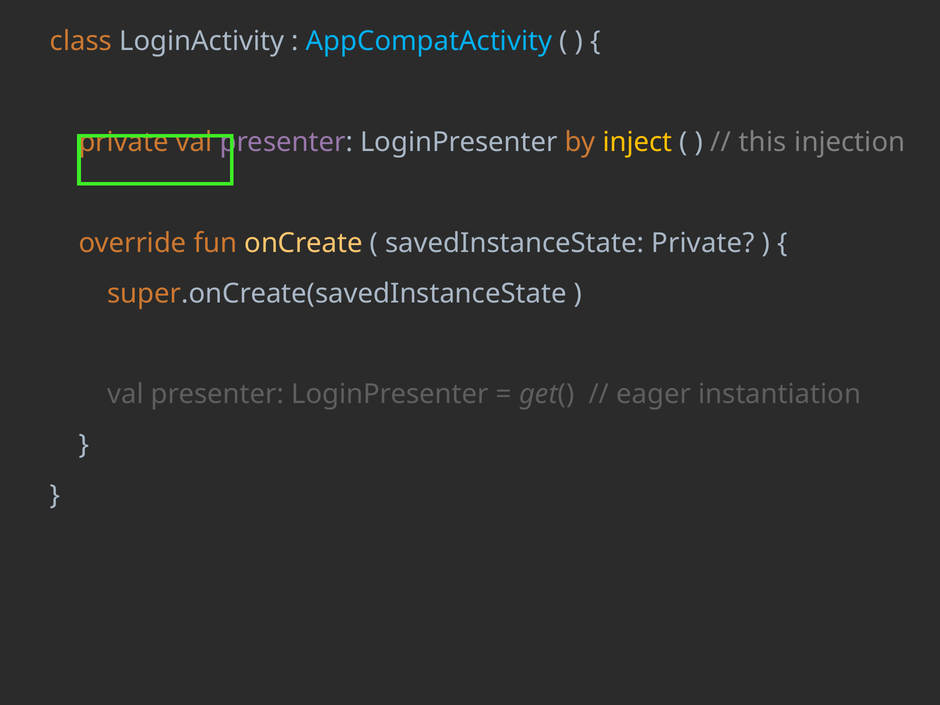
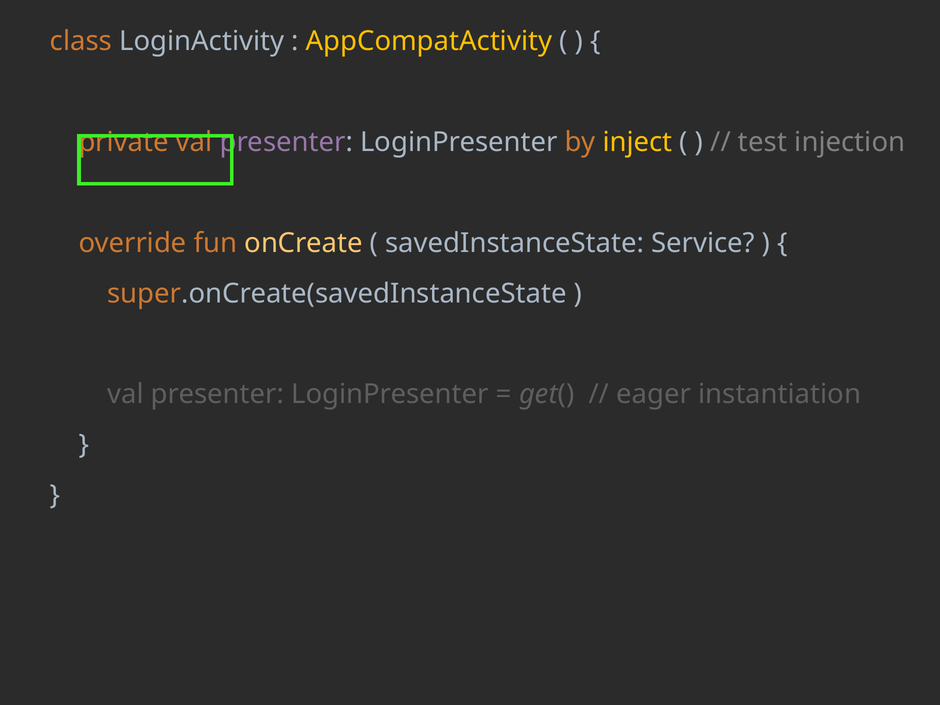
AppCompatActivity colour: light blue -> yellow (429, 41)
this: this -> test (763, 142)
savedInstanceState Private: Private -> Service (703, 243)
